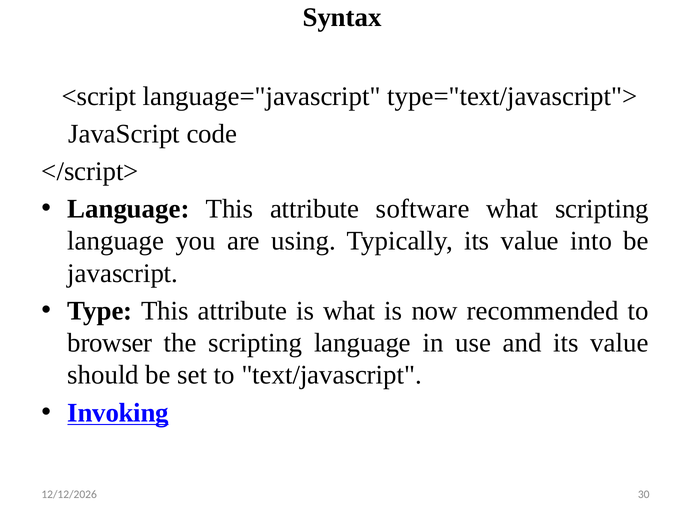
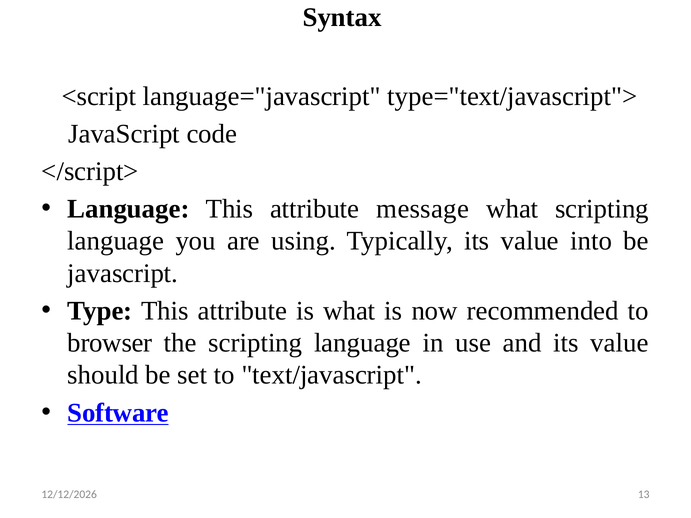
software: software -> message (423, 209)
Invoking: Invoking -> Software (118, 413)
30: 30 -> 13 (644, 495)
